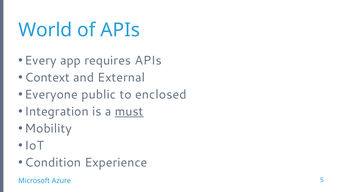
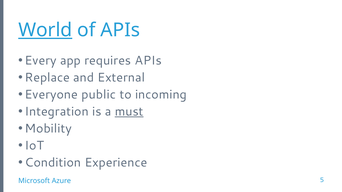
World underline: none -> present (45, 30)
Context: Context -> Replace (47, 78)
enclosed: enclosed -> incoming (161, 95)
